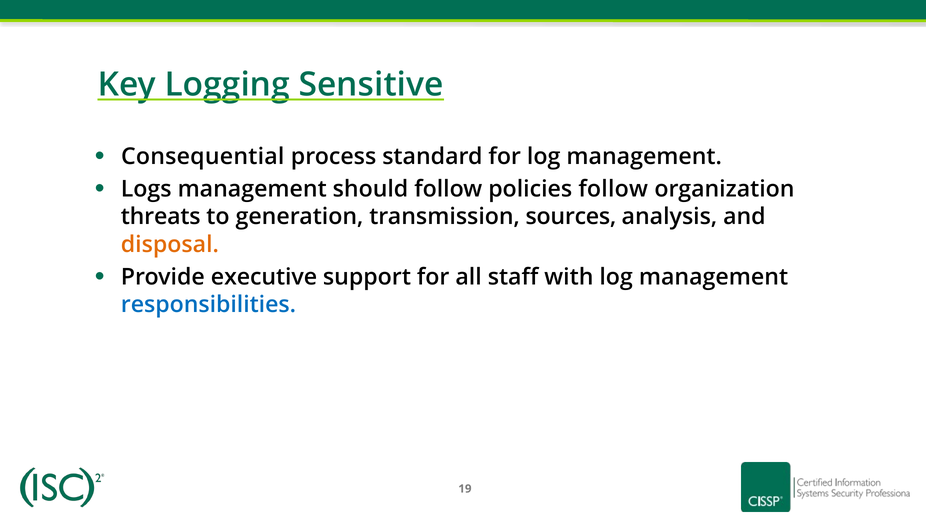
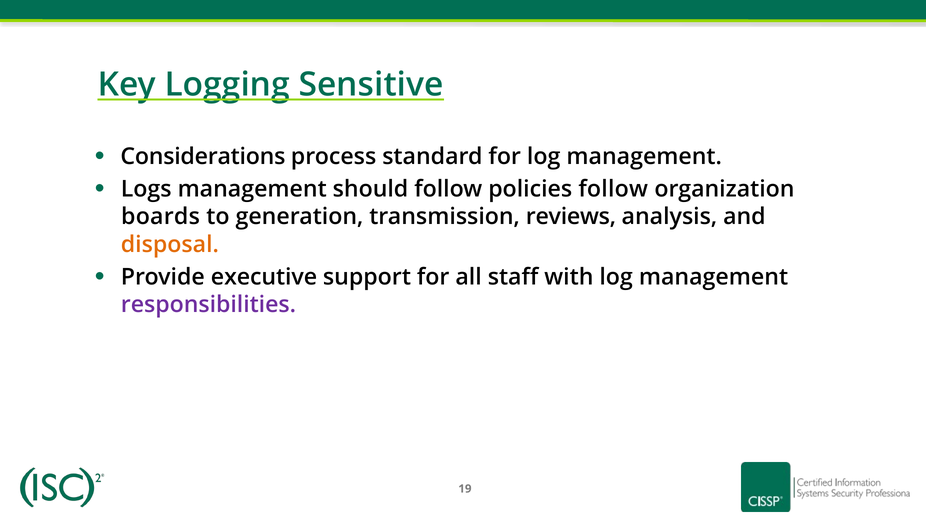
Consequential: Consequential -> Considerations (203, 157)
threats: threats -> boards (160, 217)
sources: sources -> reviews (571, 217)
responsibilities colour: blue -> purple (208, 305)
